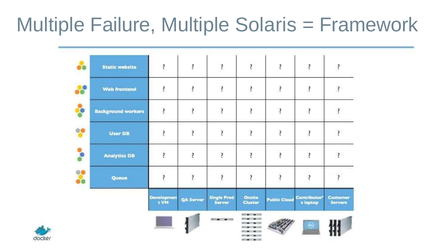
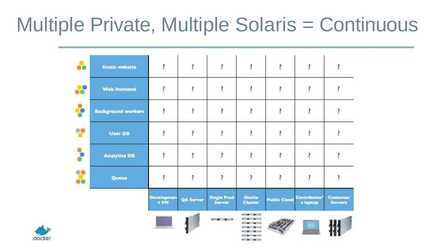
Failure: Failure -> Private (123, 25)
Framework: Framework -> Continuous (369, 25)
